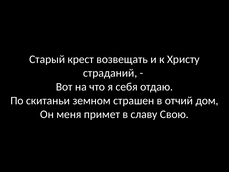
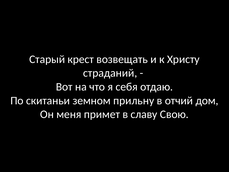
страшен: страшен -> прильну (134, 100)
